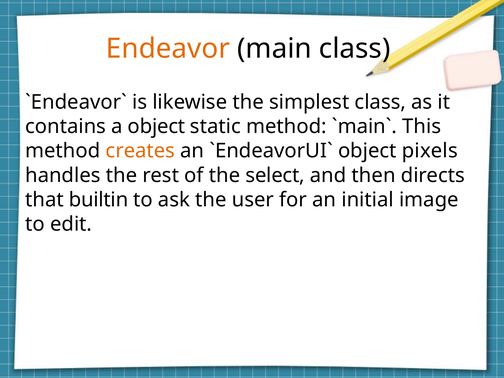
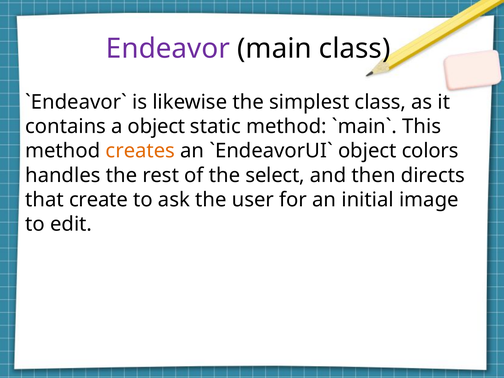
Endeavor colour: orange -> purple (168, 49)
pixels: pixels -> colors (430, 151)
builtin: builtin -> create (98, 200)
